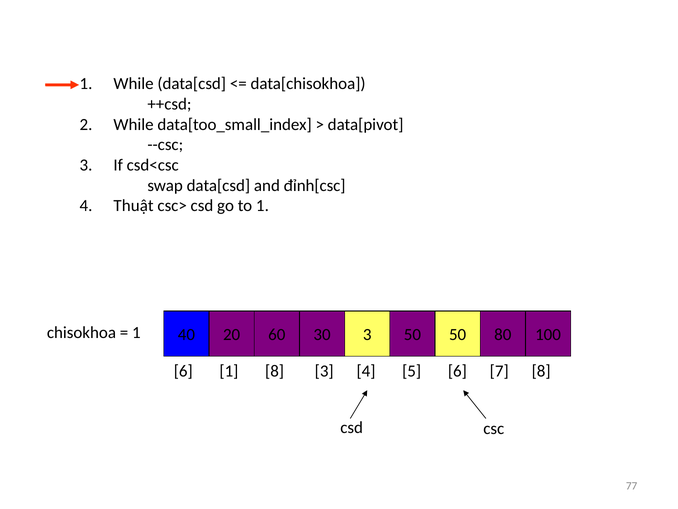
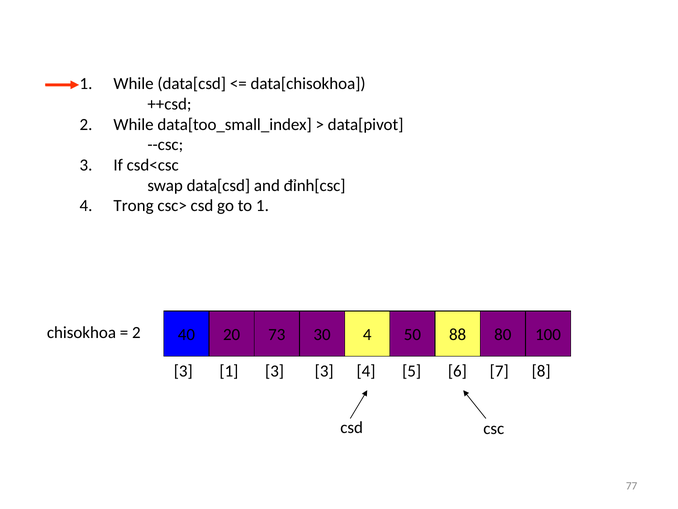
Thuật: Thuật -> Trong (134, 206)
1: 1 -> 2 (136, 332)
60: 60 -> 73 (277, 335)
30 3: 3 -> 4 (367, 335)
50 50: 50 -> 88 (458, 335)
6: 6 -> 3 (183, 371)
1 8: 8 -> 3 (275, 371)
